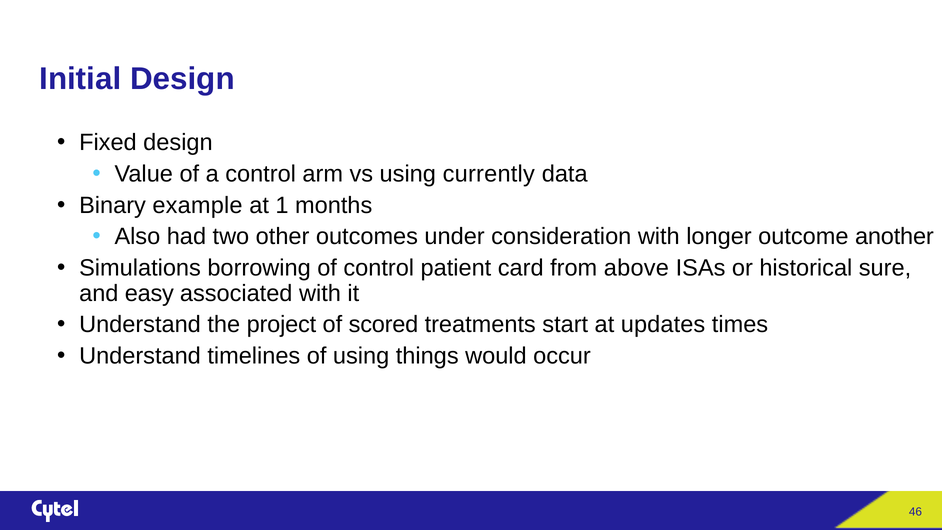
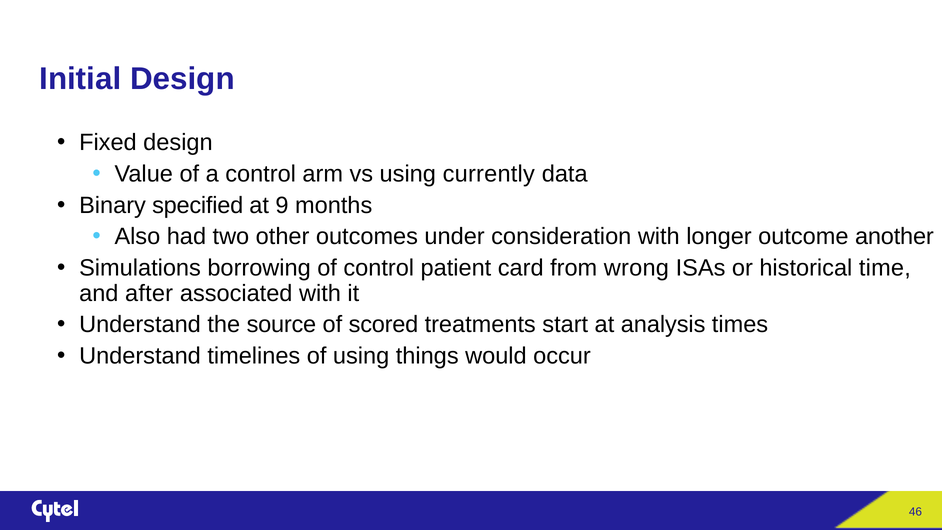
example: example -> specified (198, 205)
1: 1 -> 9 (282, 205)
above: above -> wrong (636, 268)
sure: sure -> time (885, 268)
easy: easy -> after (149, 293)
project: project -> source (281, 325)
updates: updates -> analysis (663, 325)
